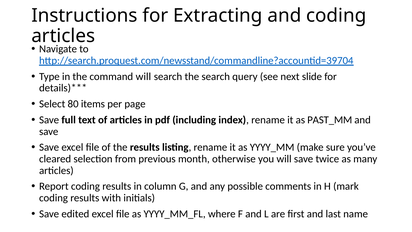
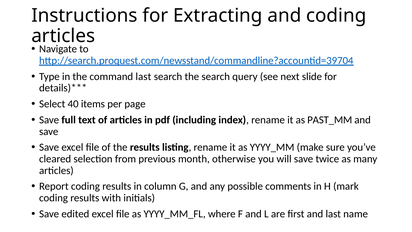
command will: will -> last (143, 76)
80: 80 -> 40 (73, 104)
